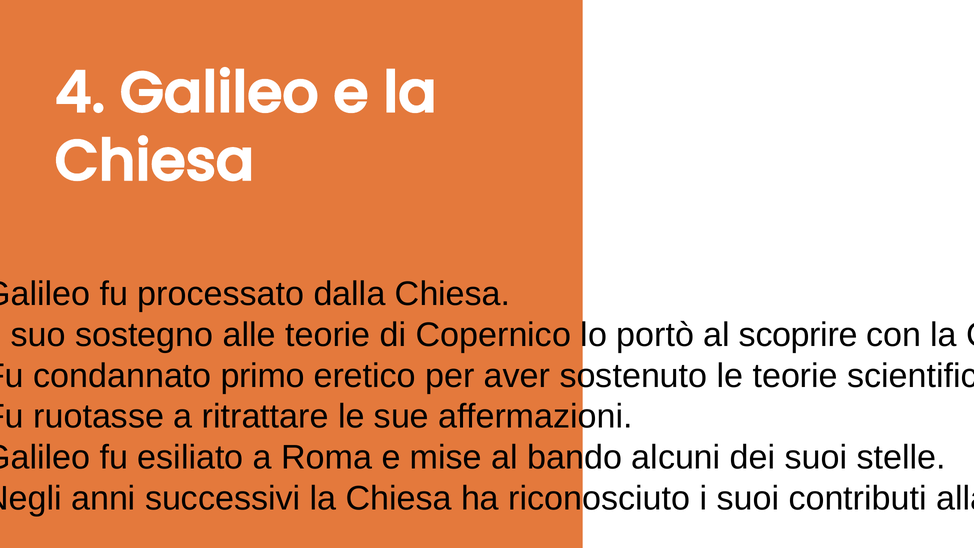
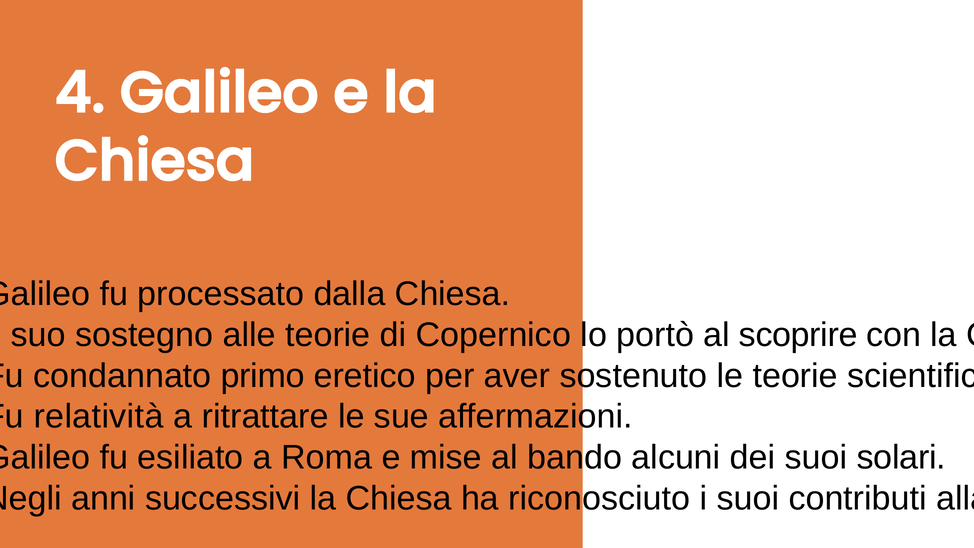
ruotasse: ruotasse -> relatività (99, 417)
stelle: stelle -> solari (901, 458)
